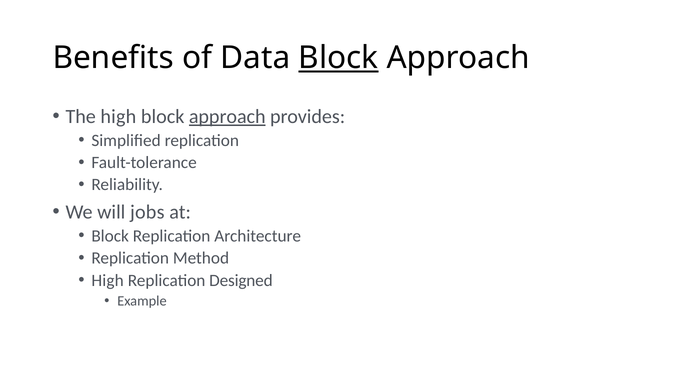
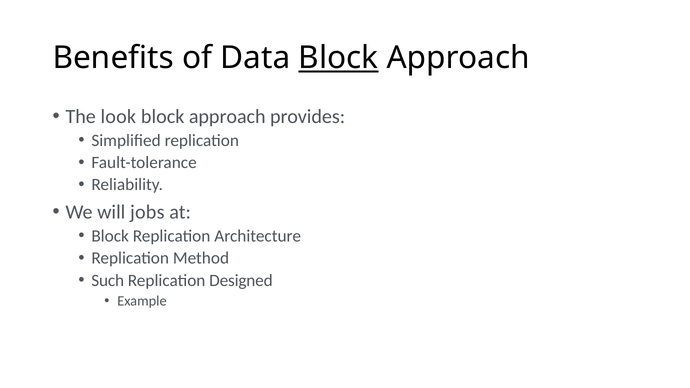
The high: high -> look (118, 117)
approach underline: present -> none (227, 117)
High: High -> Such (108, 280)
